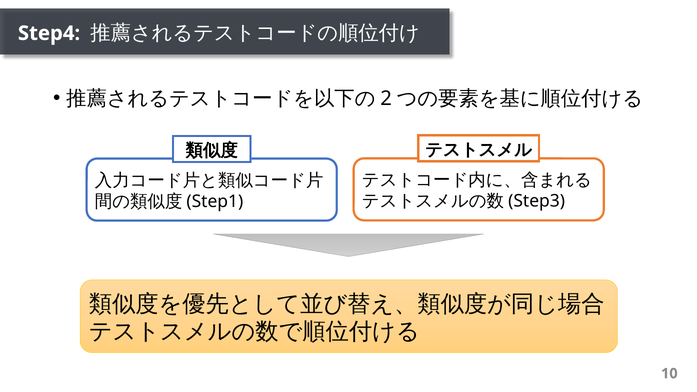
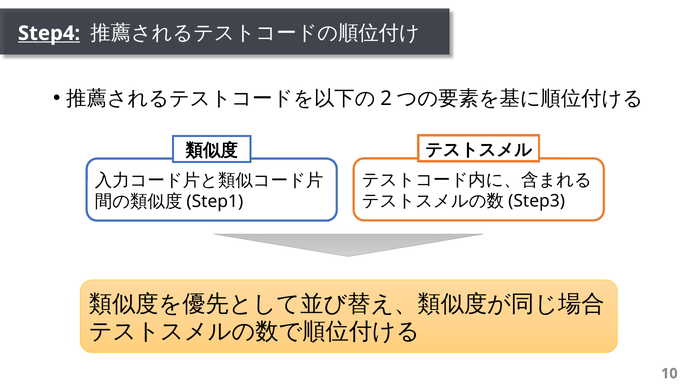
Step4 underline: none -> present (49, 33)
